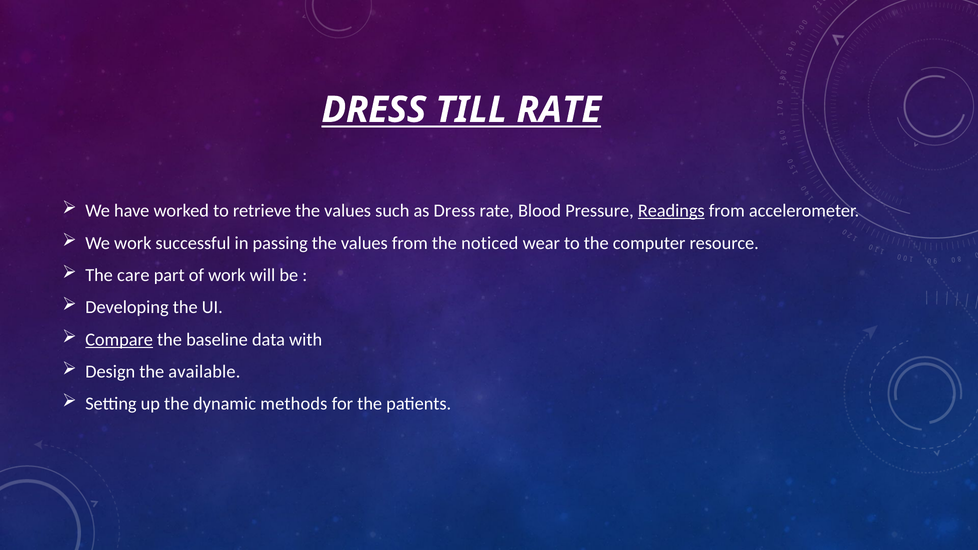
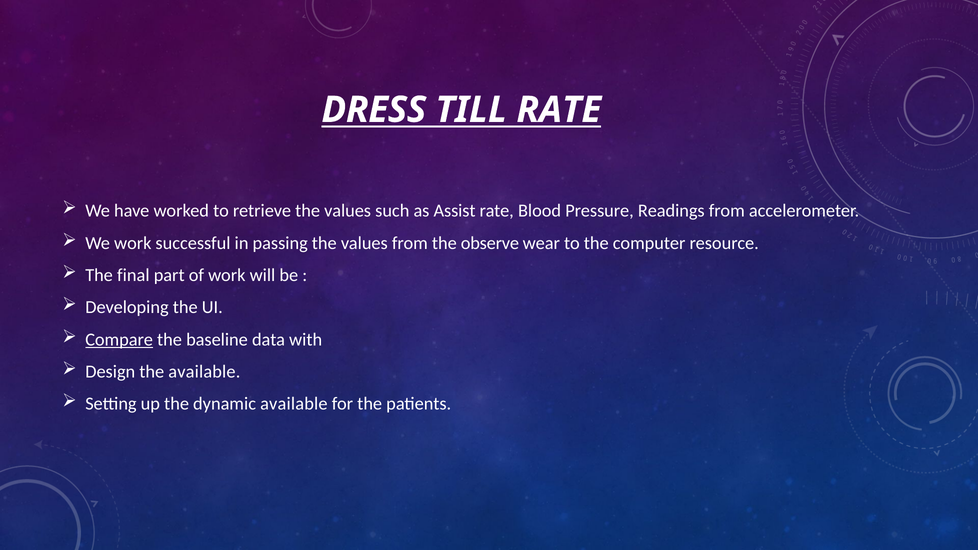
as Dress: Dress -> Assist (455, 211)
Readings underline: present -> none (671, 211)
noticed: noticed -> observe (490, 243)
care: care -> final (133, 275)
dynamic methods: methods -> available (294, 404)
